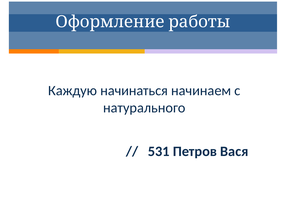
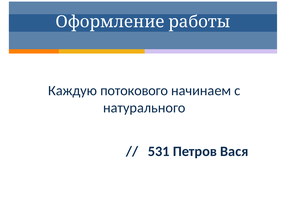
начинаться: начинаться -> потокового (134, 91)
